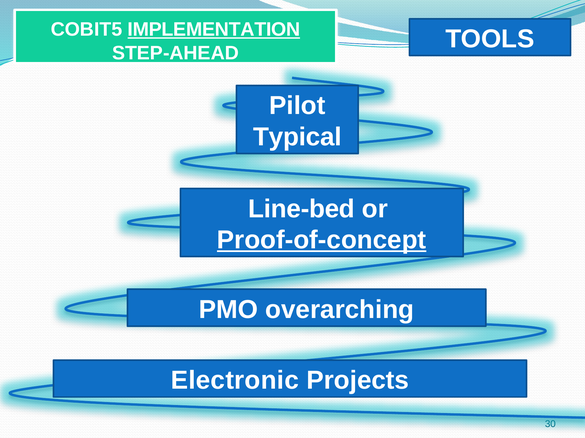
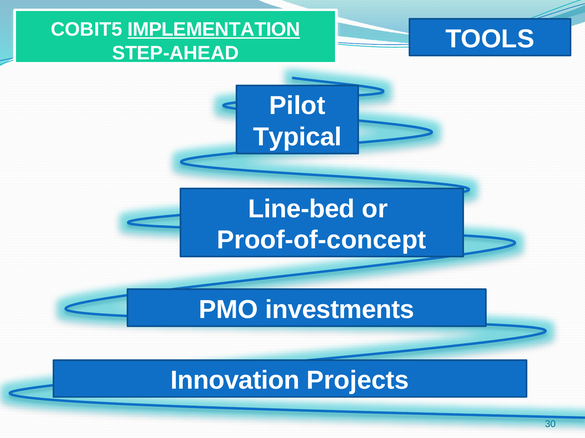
Proof-of-concept underline: present -> none (322, 240)
overarching: overarching -> investments (340, 310)
Electronic: Electronic -> Innovation (235, 381)
